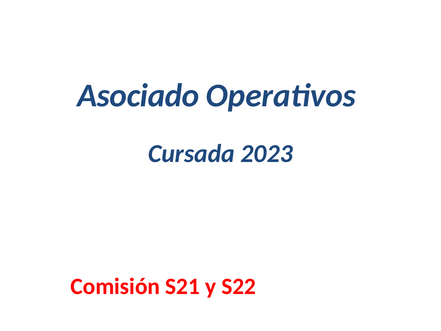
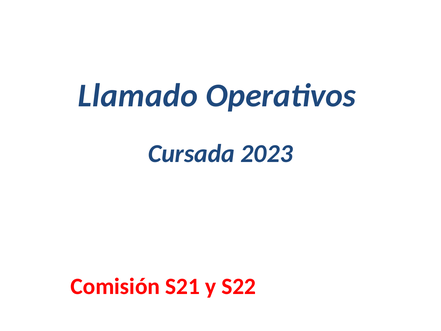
Asociado: Asociado -> Llamado (138, 95)
